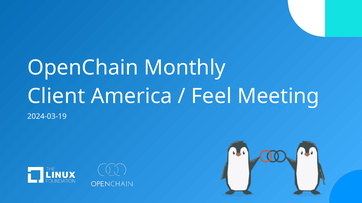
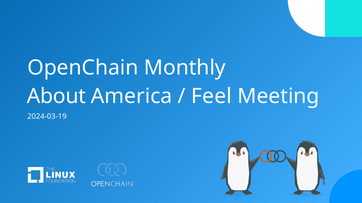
Client: Client -> About (56, 97)
